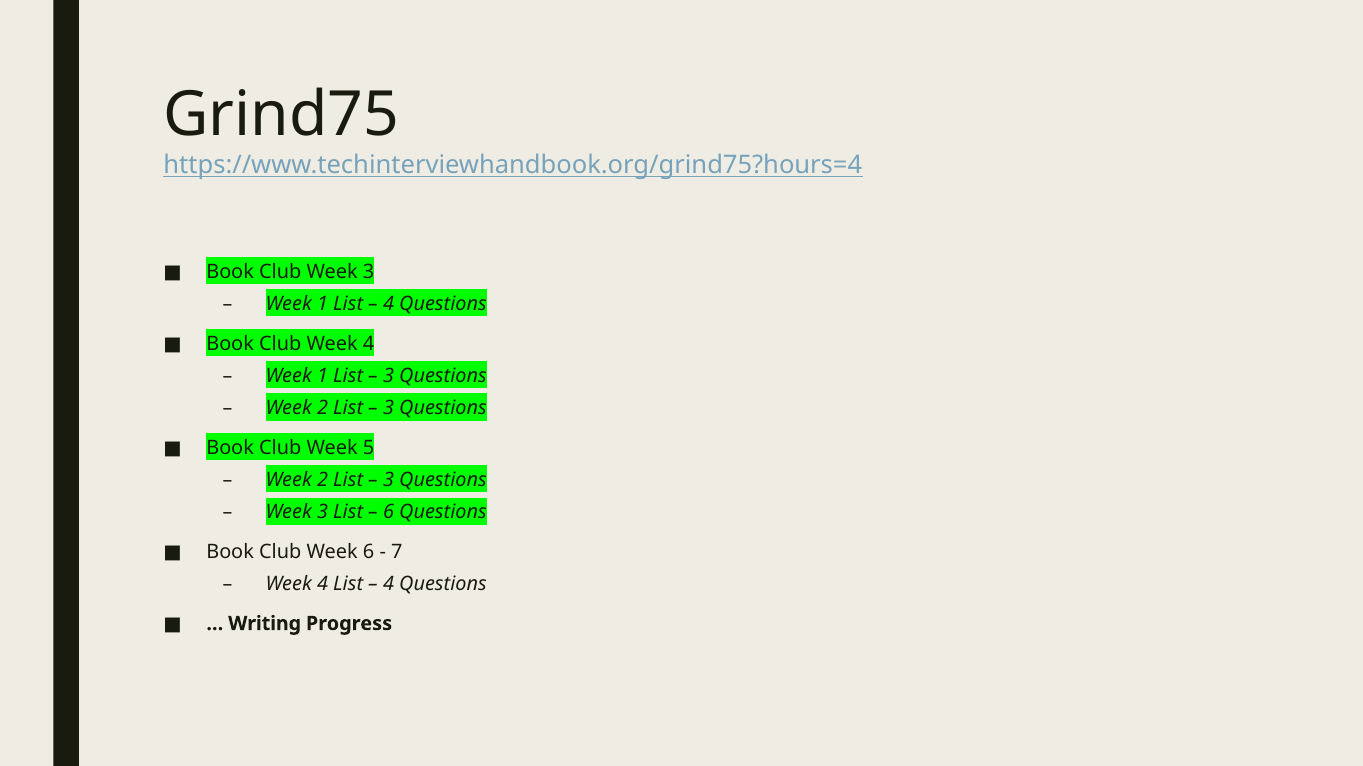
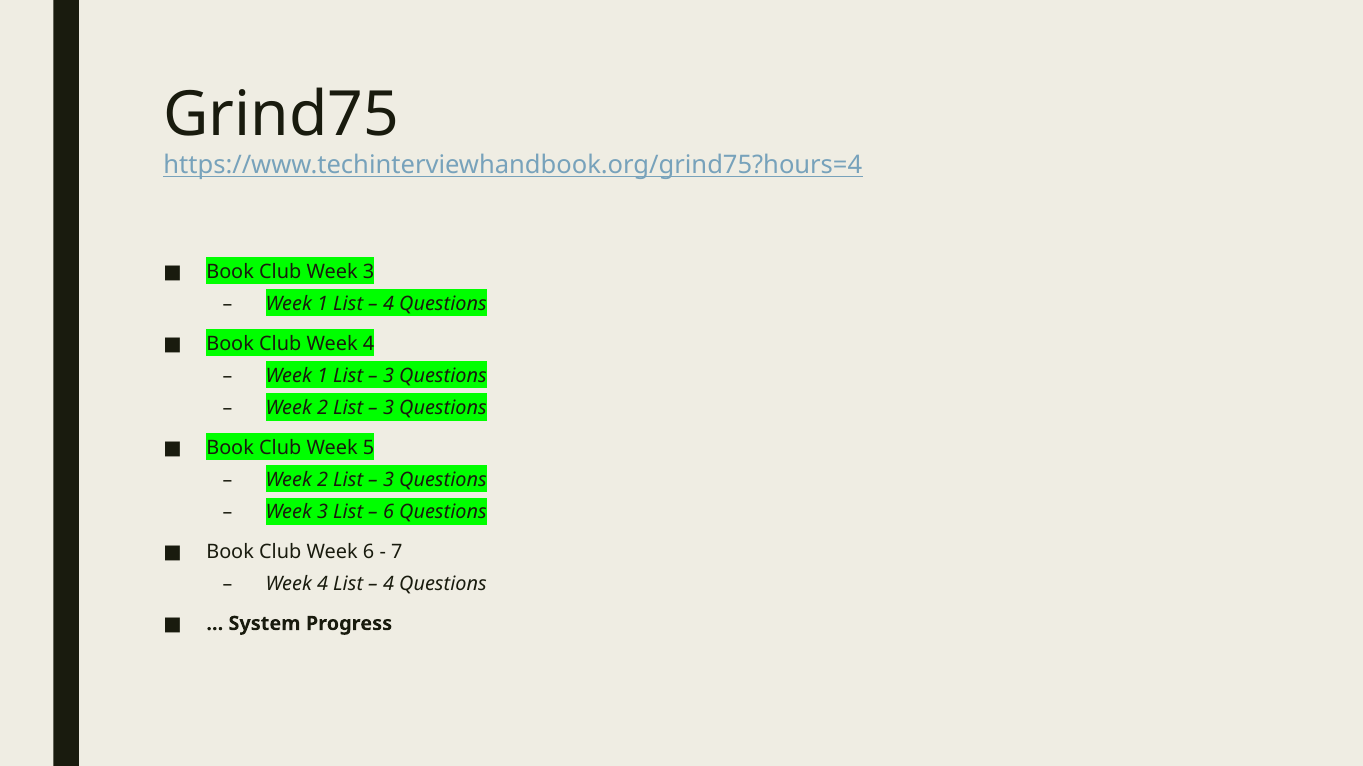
Writing: Writing -> System (265, 624)
